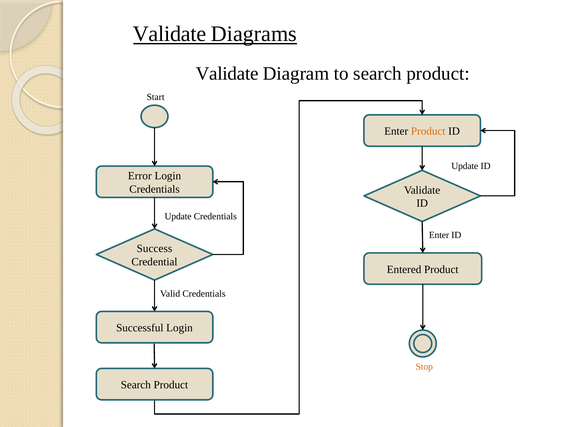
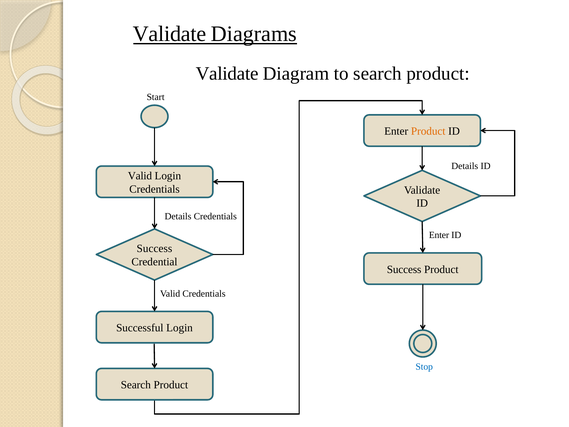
Update: Update -> Details (465, 166)
Error: Error -> Valid (140, 176)
Update: Update -> Details (178, 216)
Entered: Entered -> Success (404, 269)
Stop colour: orange -> blue (424, 367)
